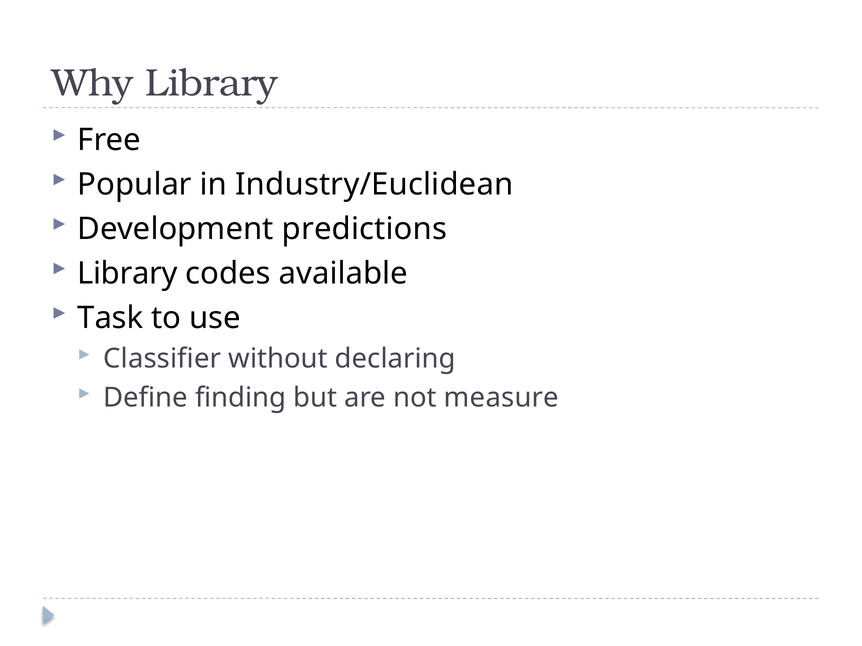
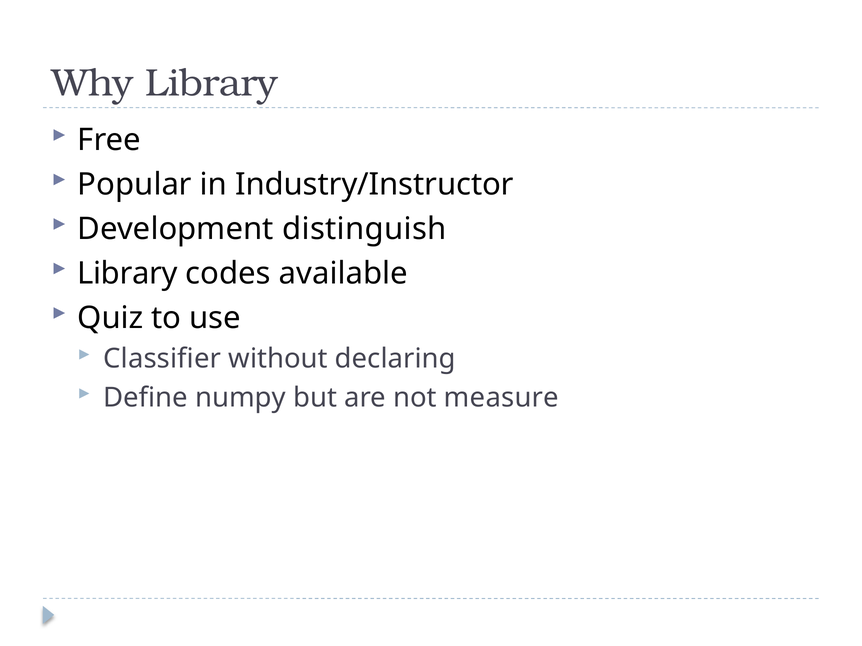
Industry/Euclidean: Industry/Euclidean -> Industry/Instructor (374, 185)
predictions: predictions -> distinguish (364, 229)
Task: Task -> Quiz (110, 318)
finding: finding -> numpy (241, 398)
